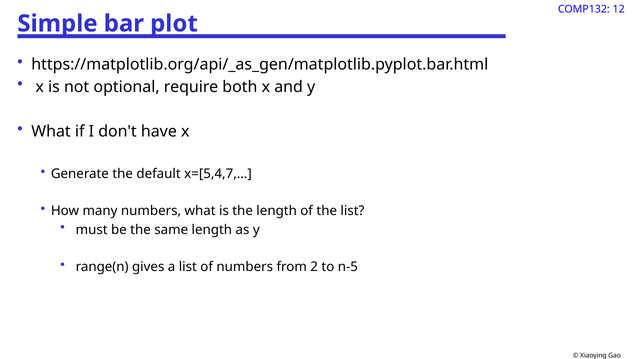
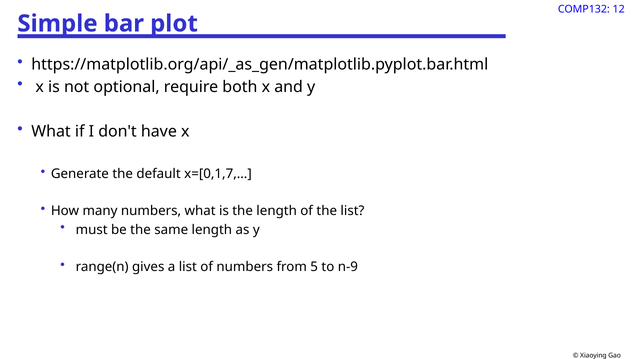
x=[5,4,7,…: x=[5,4,7,… -> x=[0,1,7,… (218, 174)
2: 2 -> 5 (314, 267)
n-5: n-5 -> n-9 (348, 267)
